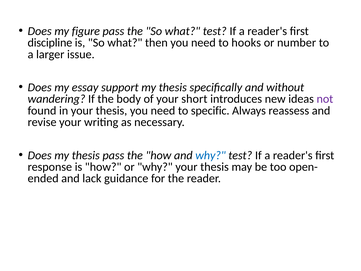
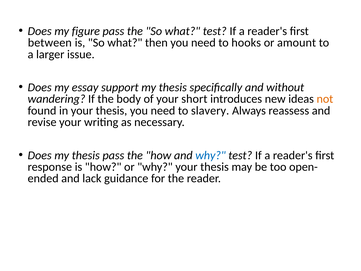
discipline: discipline -> between (50, 43)
number: number -> amount (297, 43)
not colour: purple -> orange (325, 99)
specific: specific -> slavery (210, 110)
